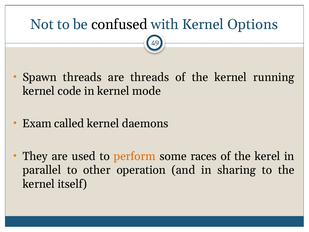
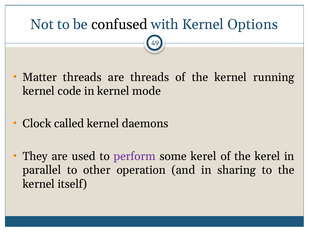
Spawn: Spawn -> Matter (40, 77)
Exam: Exam -> Clock (37, 124)
perform colour: orange -> purple (135, 156)
some races: races -> kerel (204, 156)
